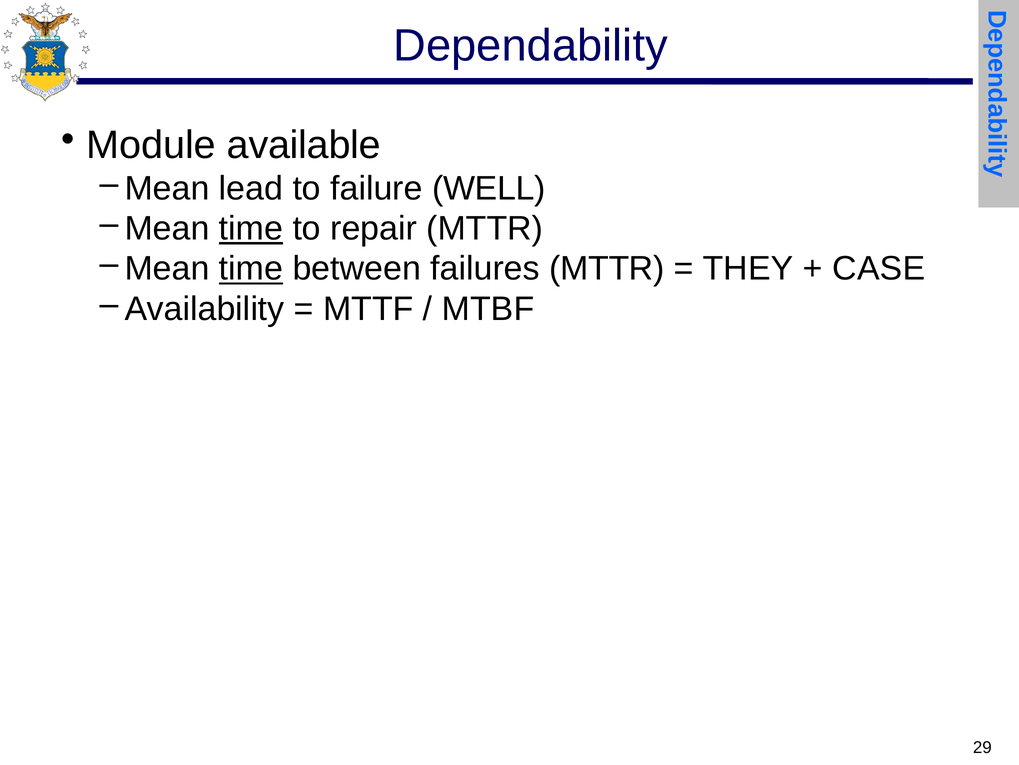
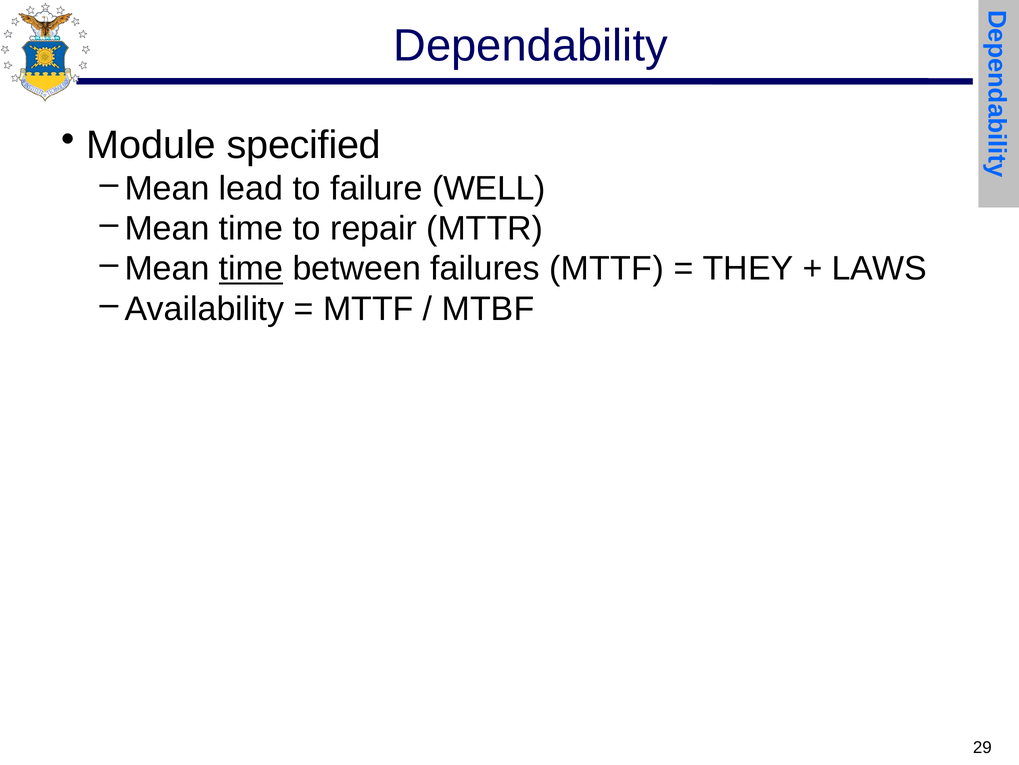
available: available -> specified (304, 145)
time underline: present -> none (251, 228)
failures MTTR: MTTR -> MTTF (607, 268)
CASE: CASE -> LAWS (879, 268)
